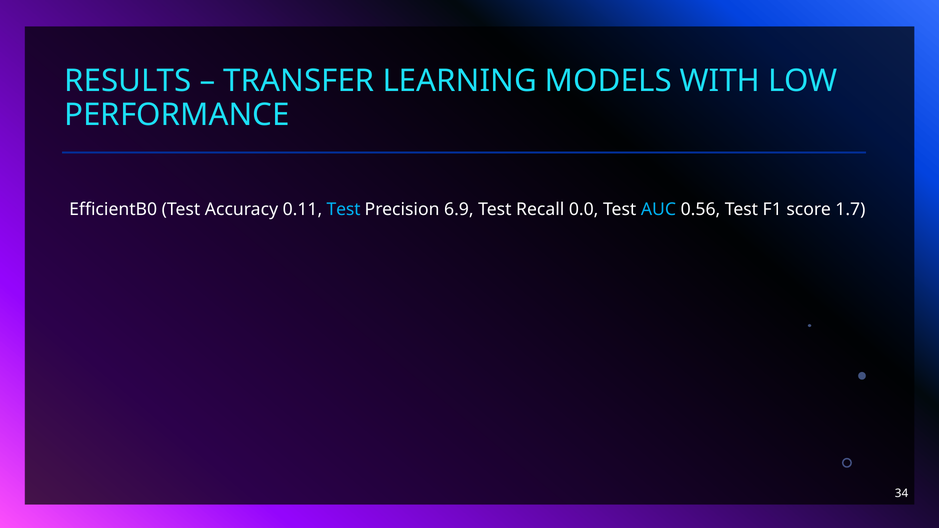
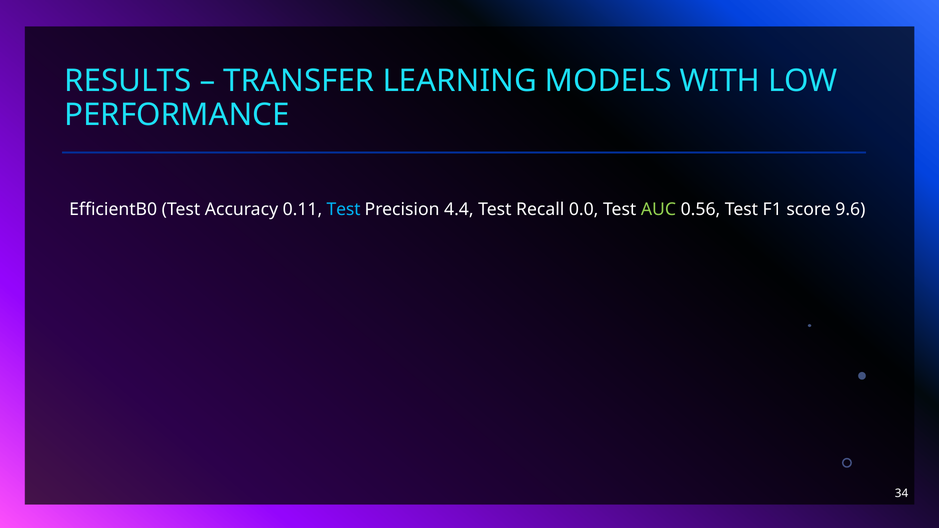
6.9: 6.9 -> 4.4 (459, 209)
AUC colour: light blue -> light green (658, 209)
1.7: 1.7 -> 9.6 (850, 209)
